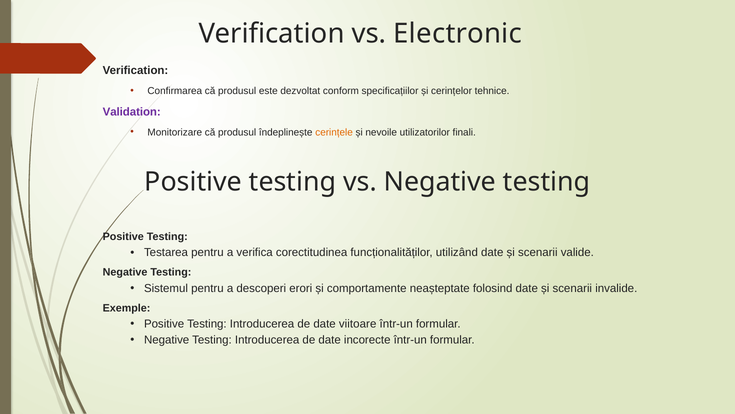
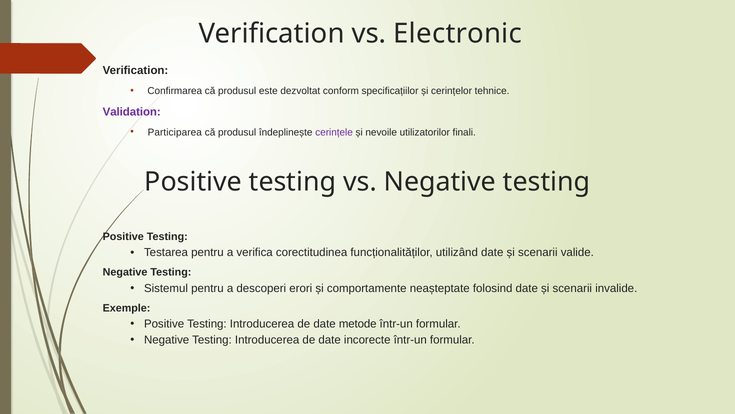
Monitorizare: Monitorizare -> Participarea (175, 132)
cerințele colour: orange -> purple (334, 132)
viitoare: viitoare -> metode (358, 323)
